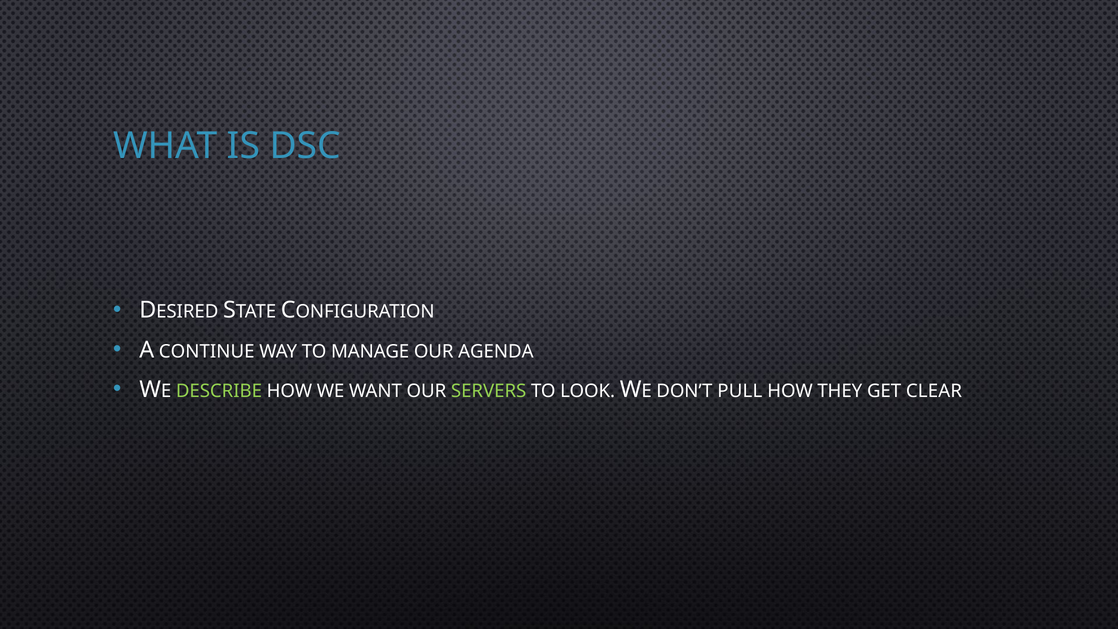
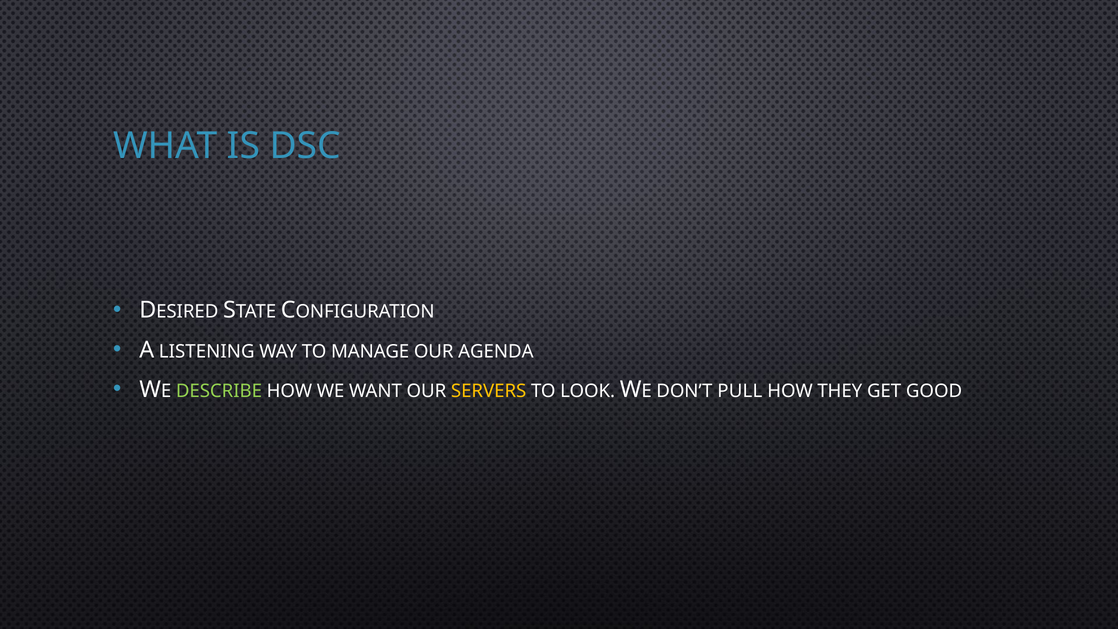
CONTINUE: CONTINUE -> LISTENING (207, 351)
SERVERS colour: light green -> yellow (489, 391)
CLEAR: CLEAR -> GOOD (934, 391)
